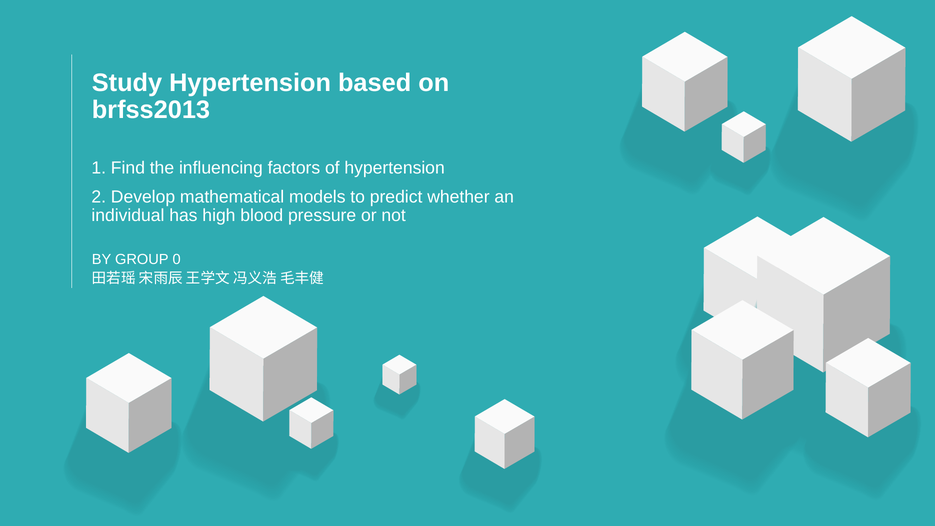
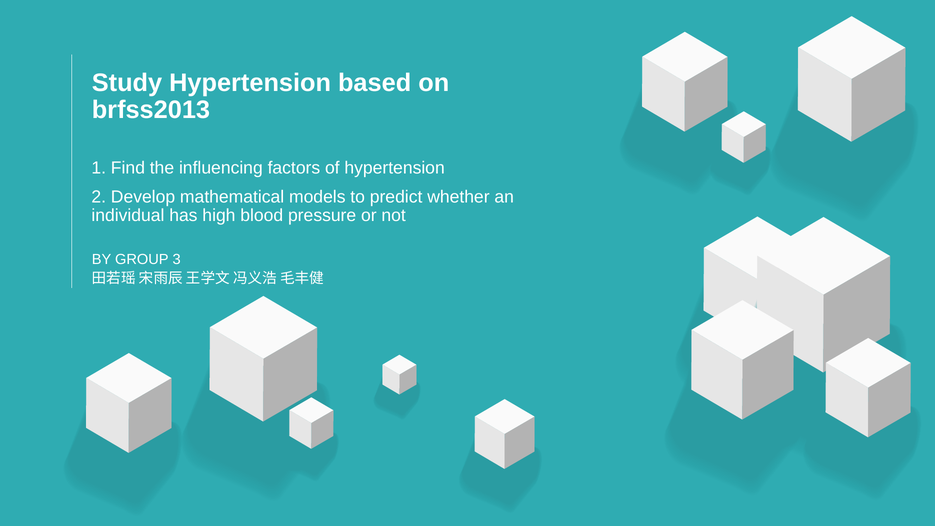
0: 0 -> 3 (177, 259)
